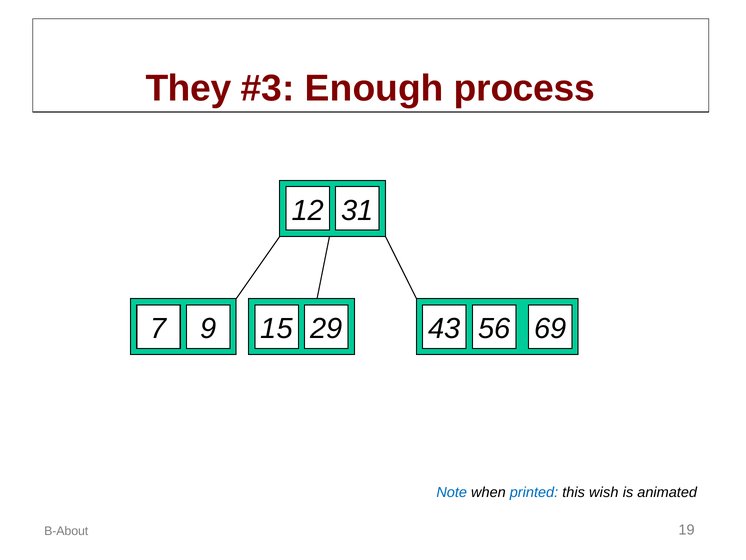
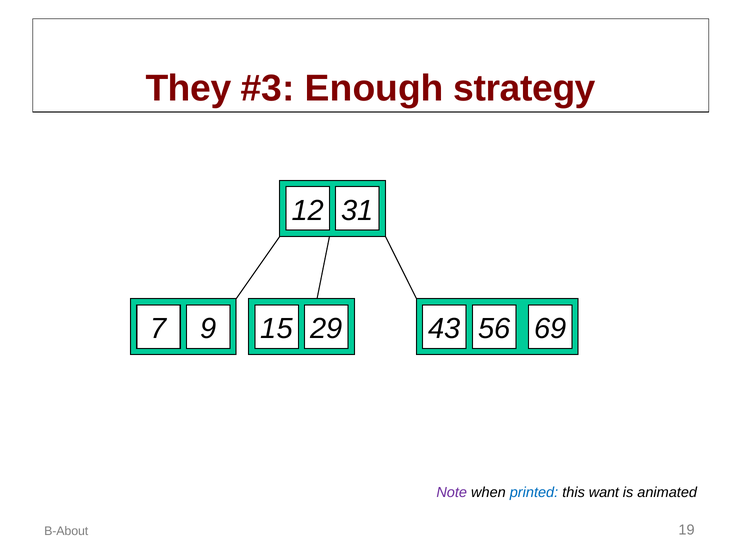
process: process -> strategy (524, 88)
Note colour: blue -> purple (452, 492)
wish: wish -> want (604, 492)
